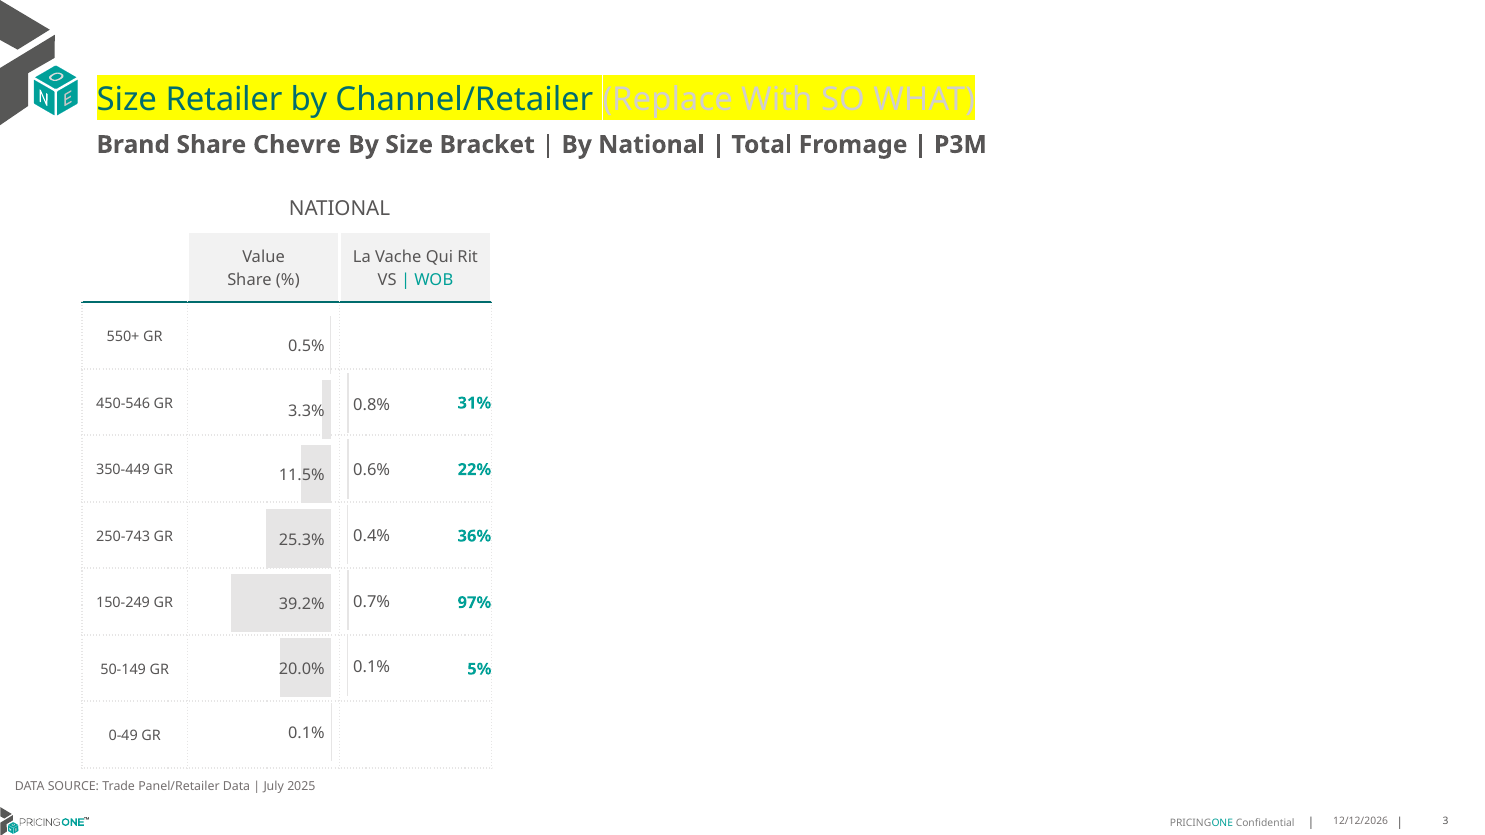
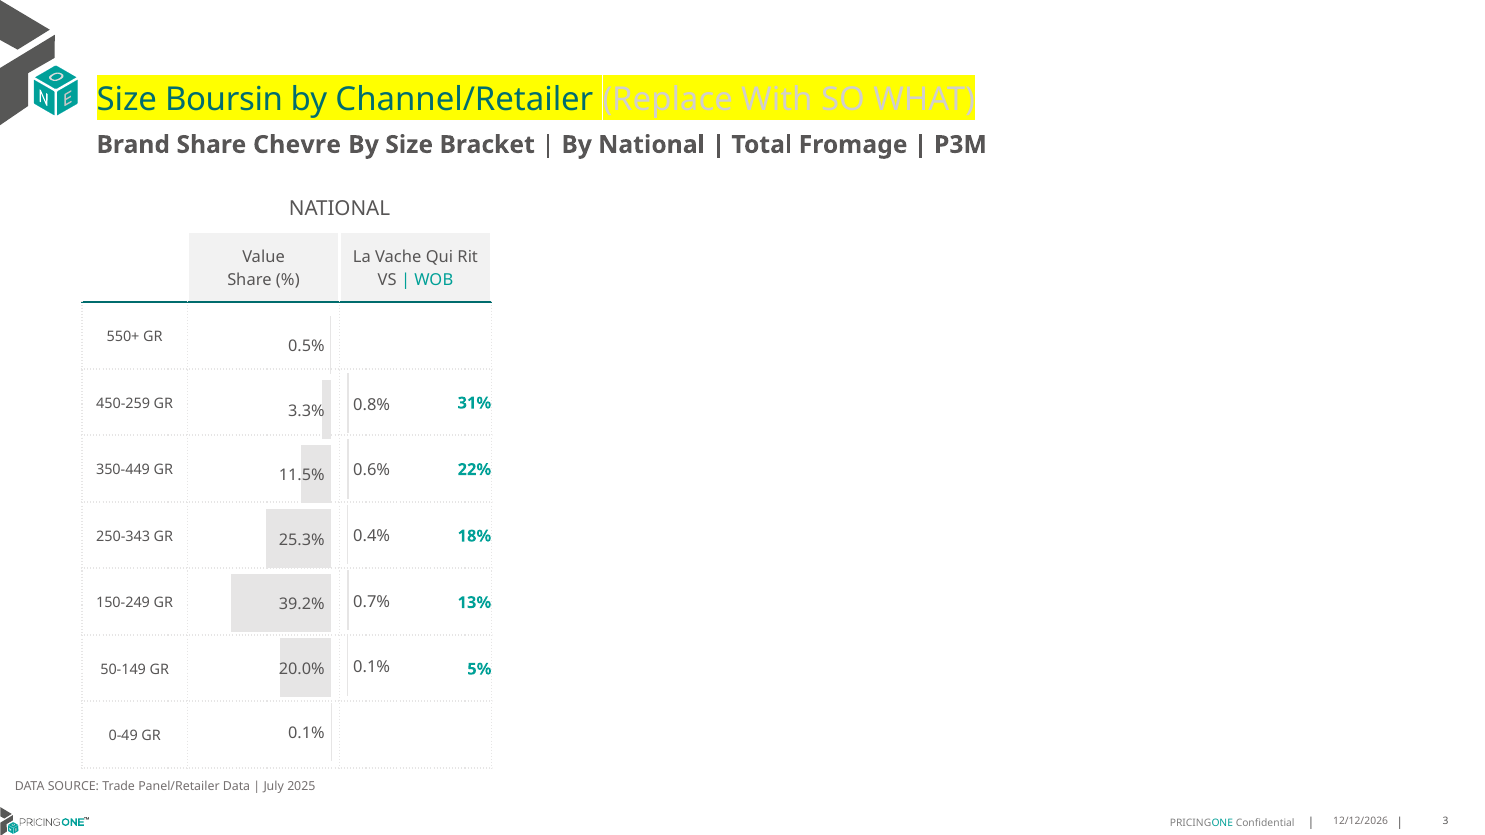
Retailer: Retailer -> Boursin (224, 100)
450-546: 450-546 -> 450-259 (123, 404)
250-743: 250-743 -> 250-343 (123, 537)
36%: 36% -> 18% (474, 536)
97%: 97% -> 13% (474, 603)
